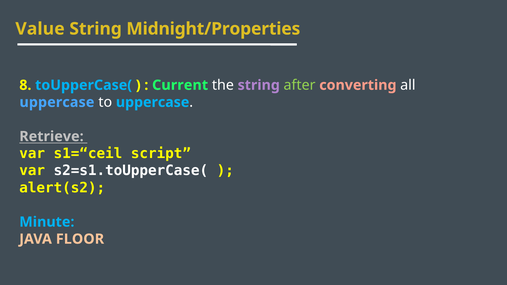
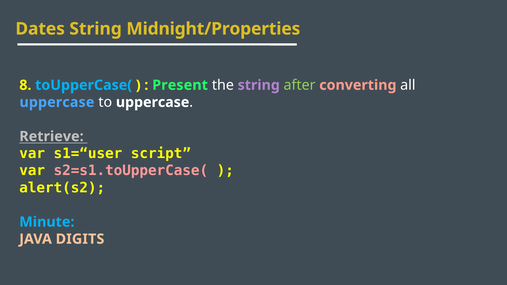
Value: Value -> Dates (40, 29)
Current: Current -> Present (180, 85)
uppercase colour: light blue -> white (153, 102)
s1=“ceil: s1=“ceil -> s1=“user (88, 154)
s2=s1.toUpperCase( colour: white -> pink (131, 171)
FLOOR: FLOOR -> DIGITS (80, 239)
